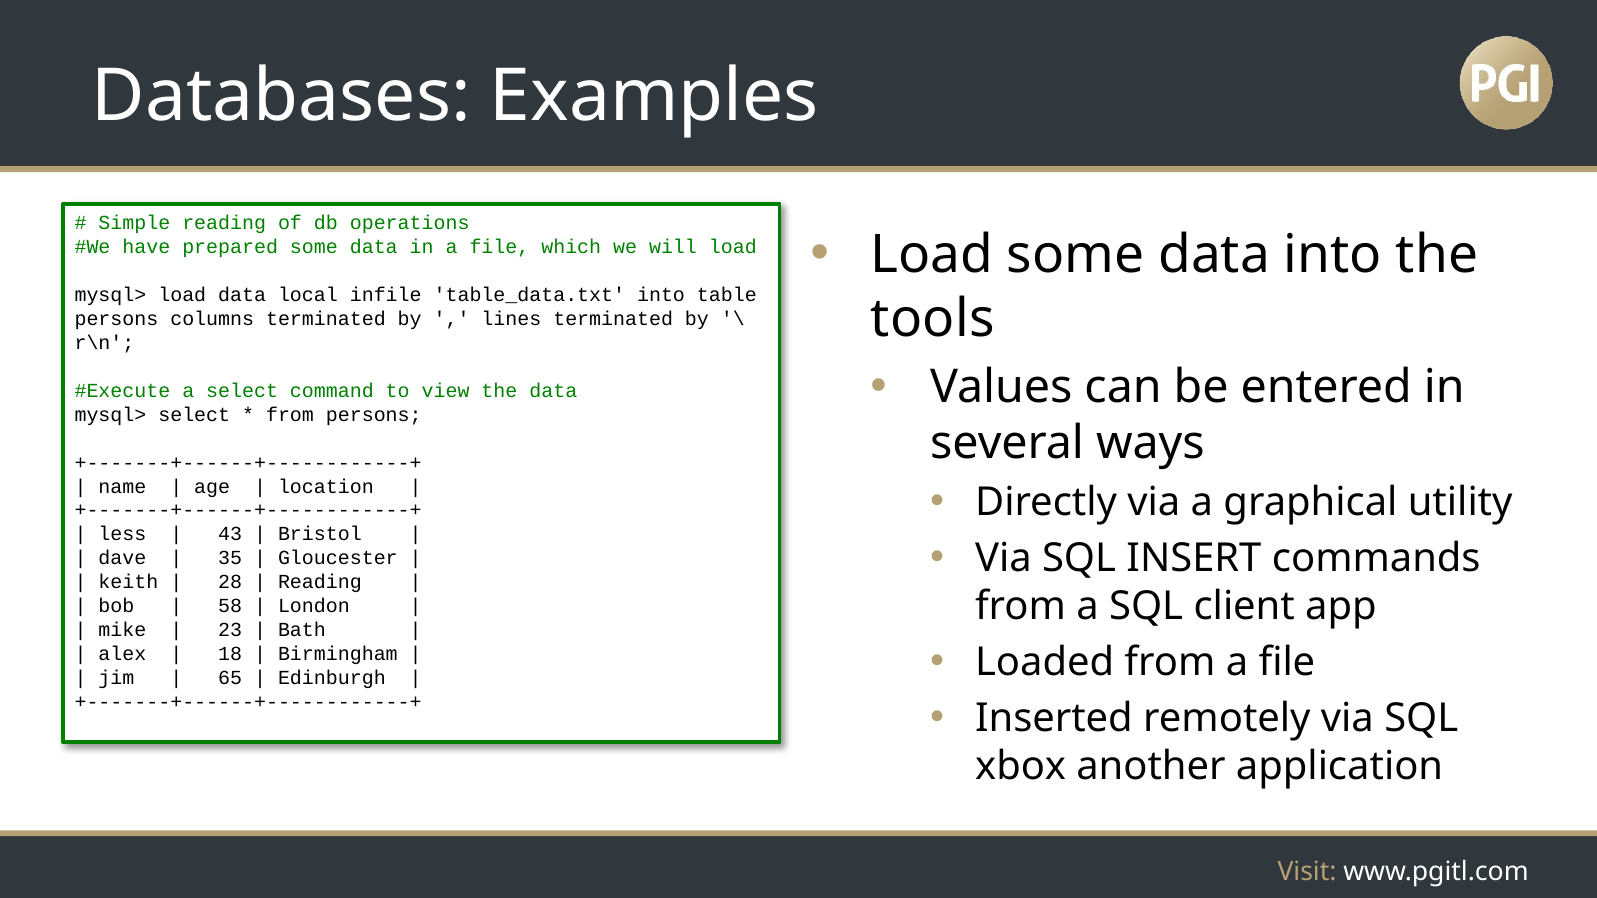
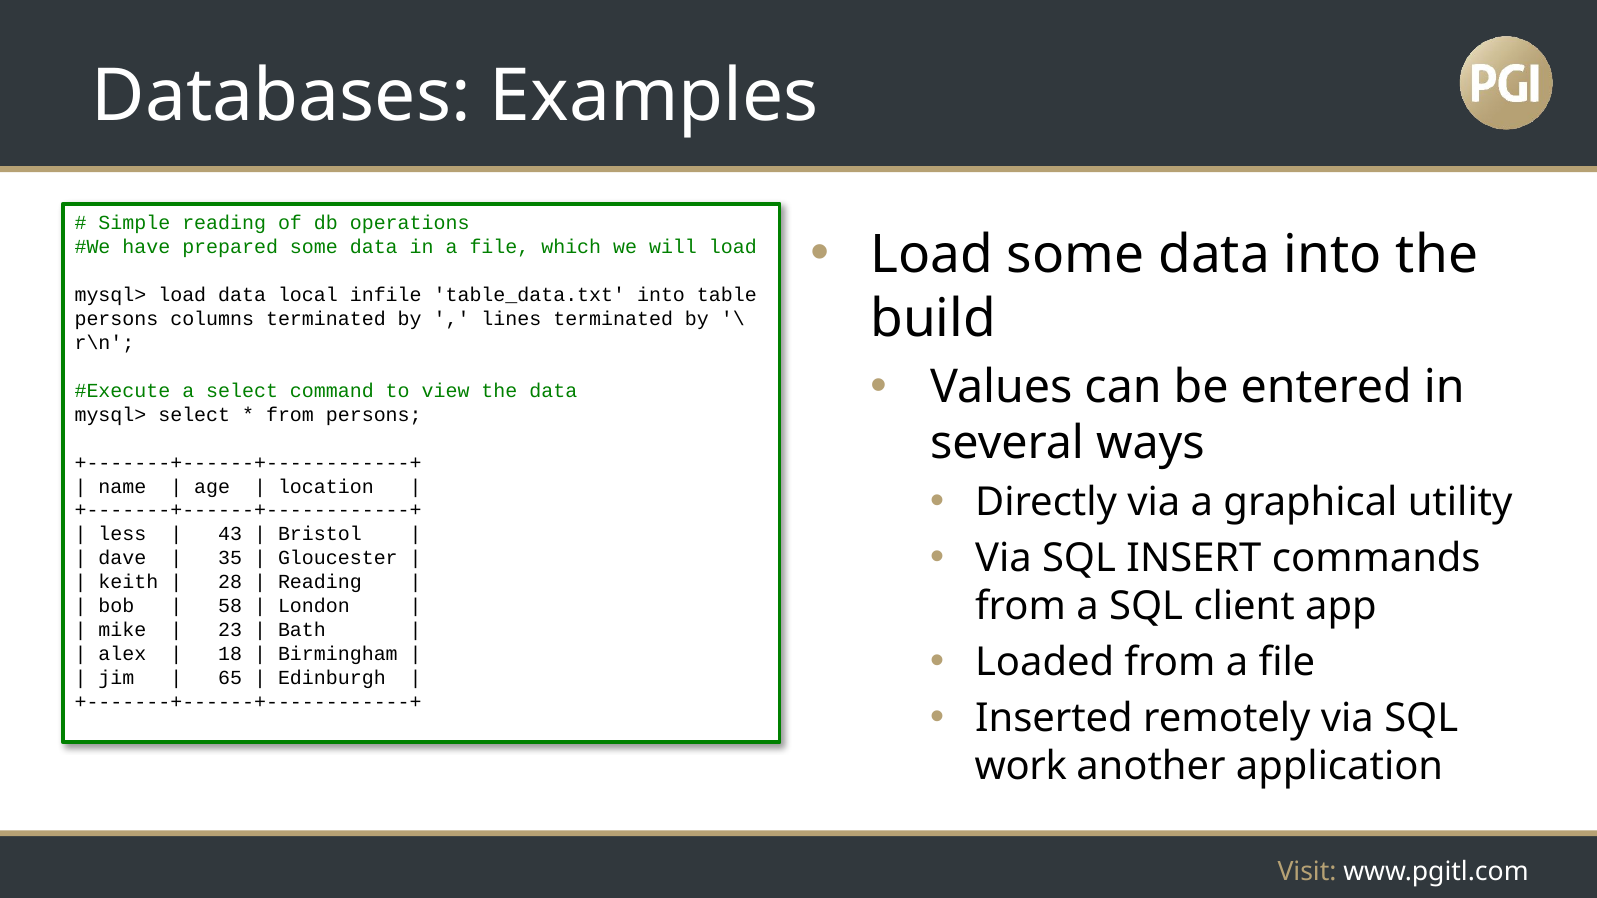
tools: tools -> build (933, 319)
xbox: xbox -> work (1021, 766)
